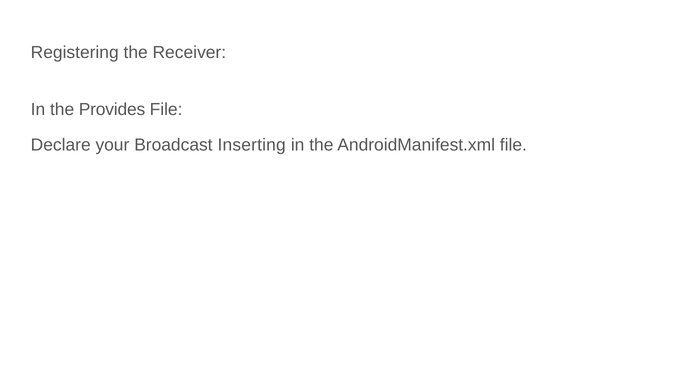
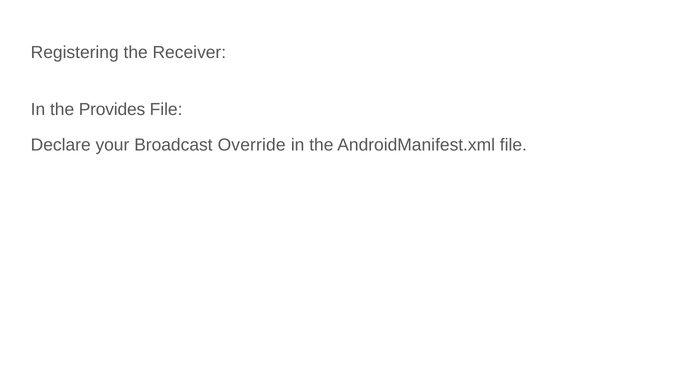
Inserting: Inserting -> Override (252, 145)
